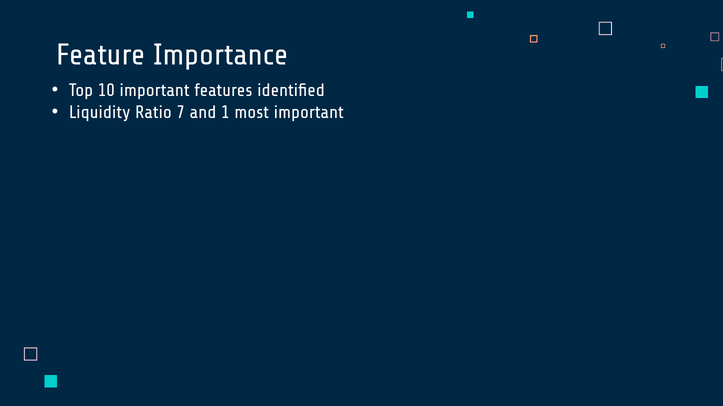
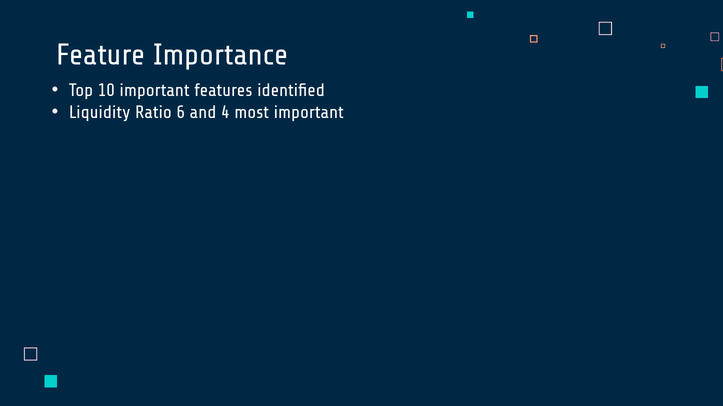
7: 7 -> 6 (181, 112)
1: 1 -> 4 (225, 112)
